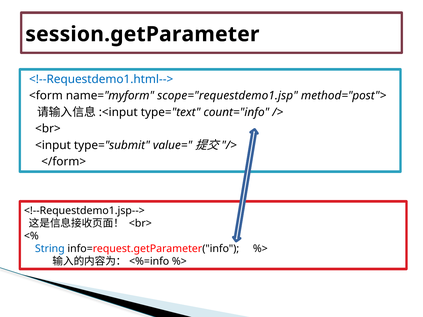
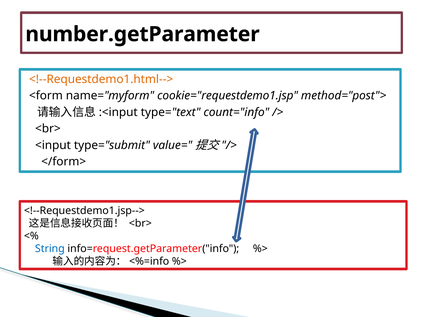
session.getParameter: session.getParameter -> number.getParameter (142, 34)
<!--Requestdemo1.html--> colour: blue -> orange (101, 79)
scope="requestdemo1.jsp: scope="requestdemo1.jsp -> cookie="requestdemo1.jsp (228, 96)
